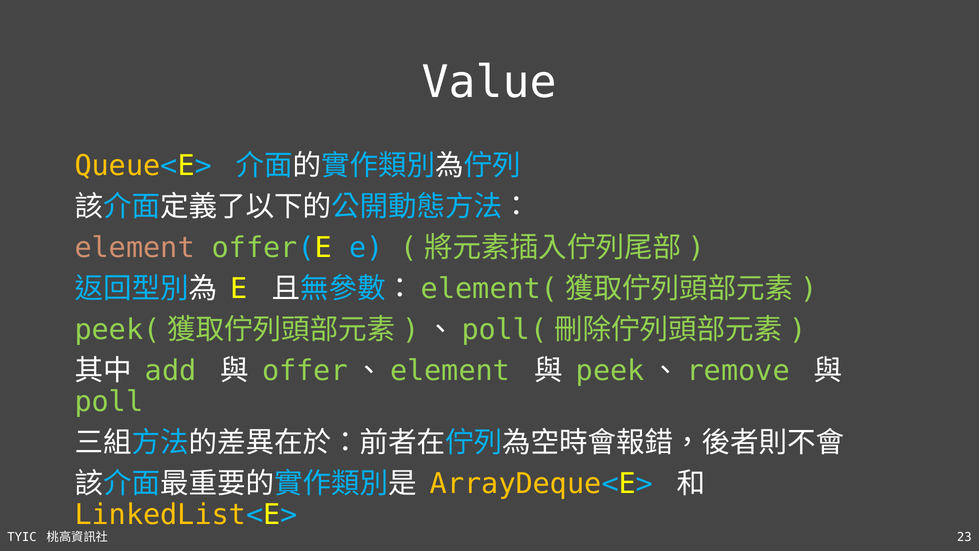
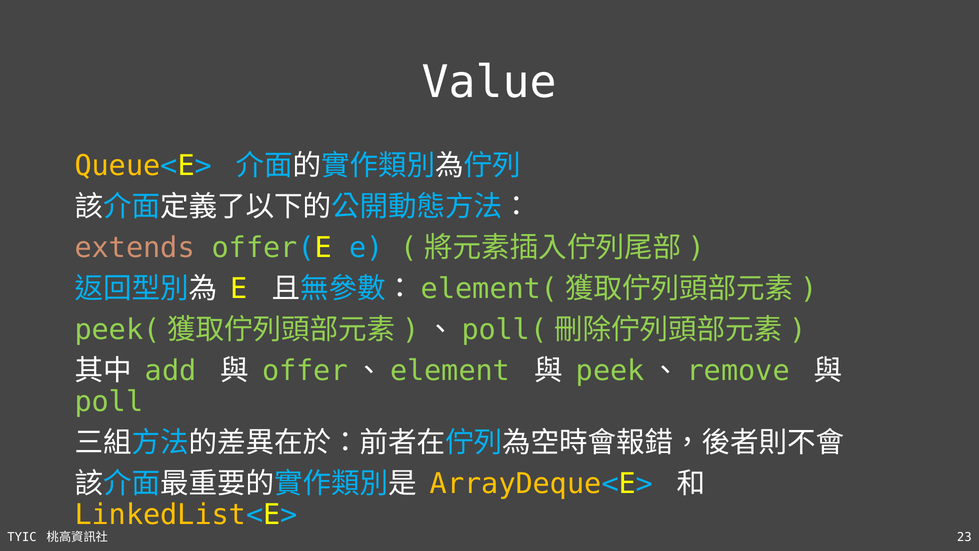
element: element -> extends (135, 248)
